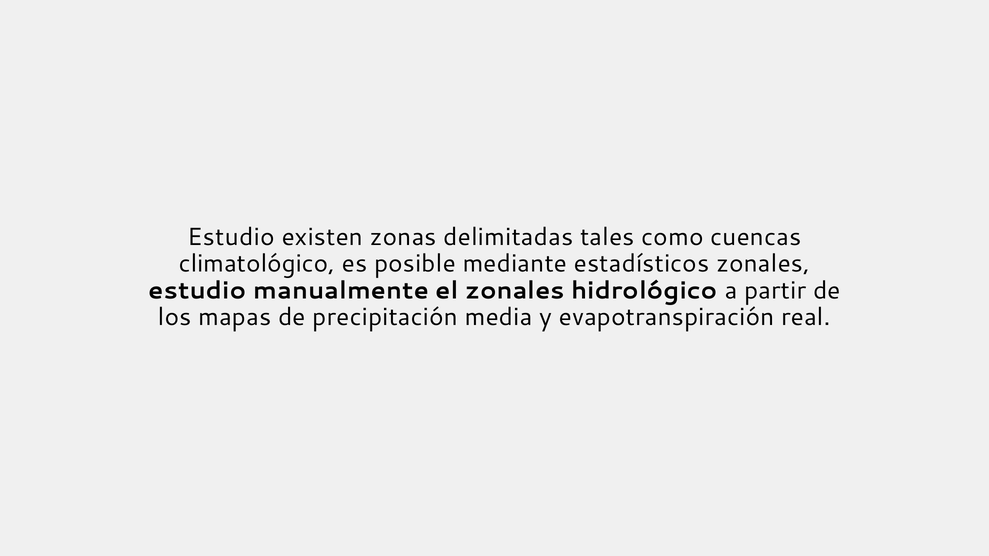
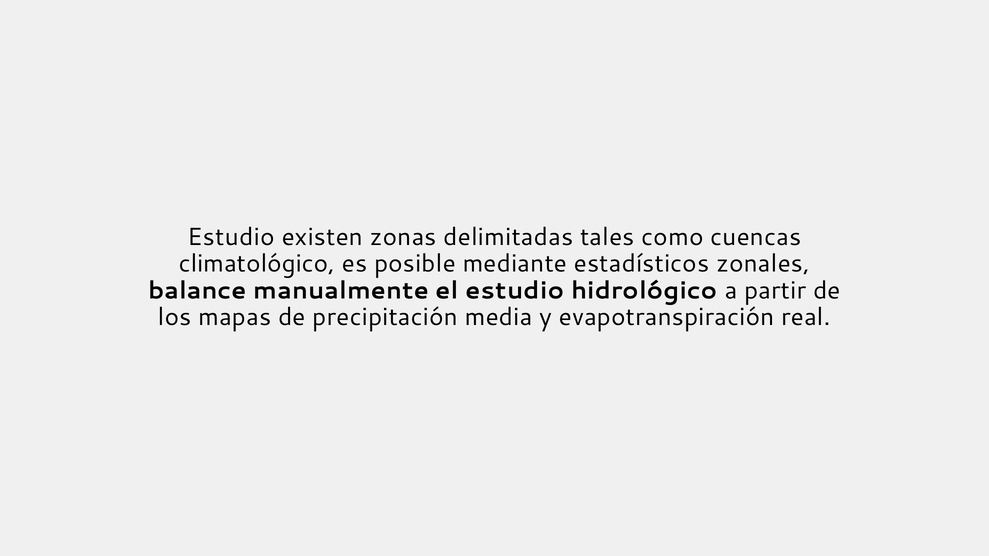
estudio: estudio -> balance (197, 291)
el zonales: zonales -> estudio (515, 291)
